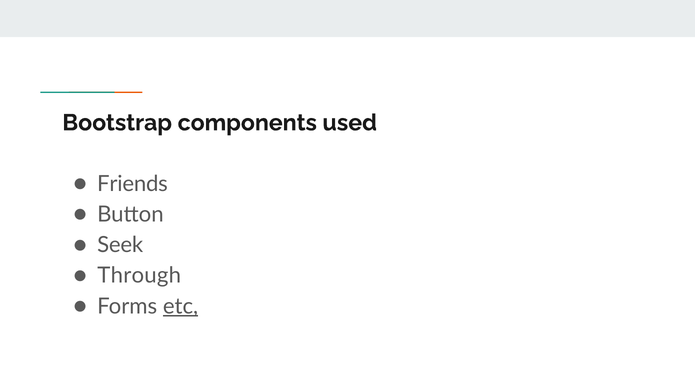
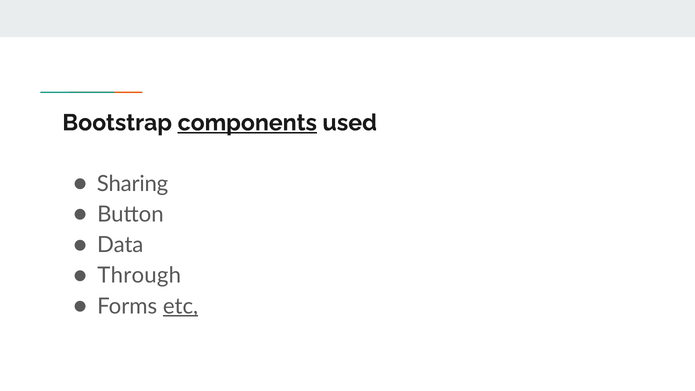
components underline: none -> present (247, 123)
Friends: Friends -> Sharing (132, 184)
Seek: Seek -> Data (120, 245)
